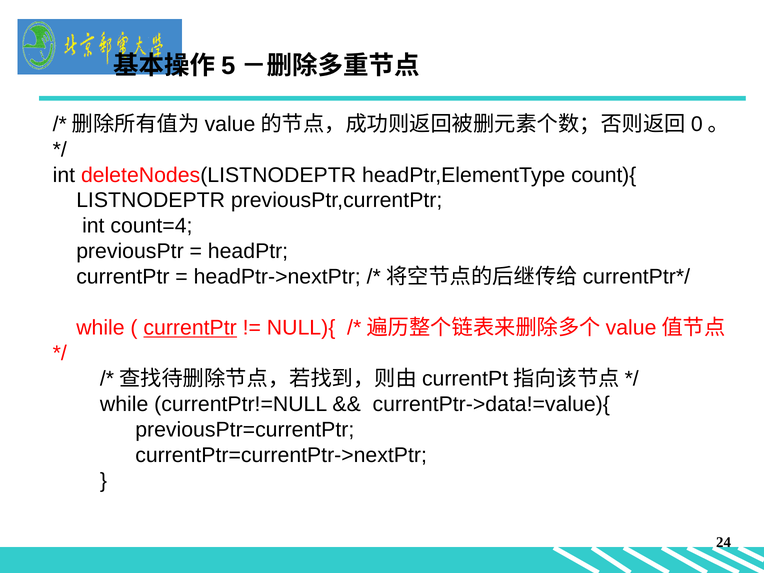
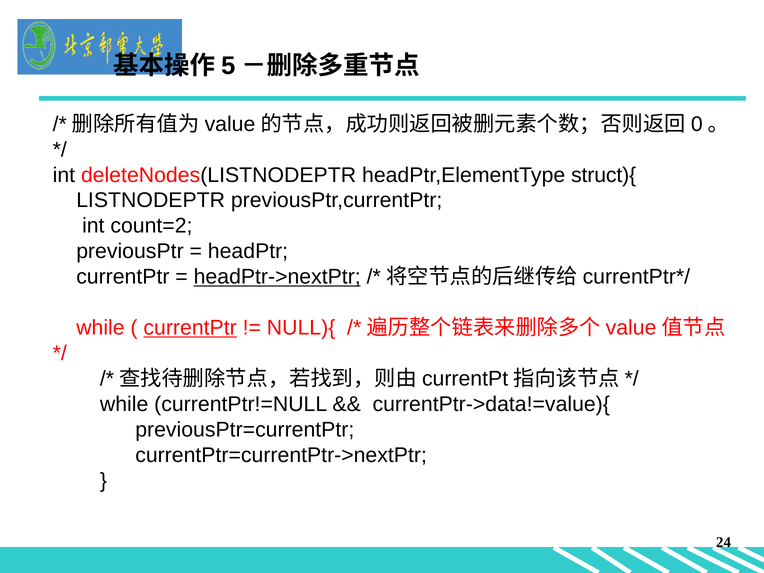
count){: count){ -> struct){ (604, 175)
count=4: count=4 -> count=2 (151, 226)
headPtr->nextPtr underline: none -> present (277, 277)
